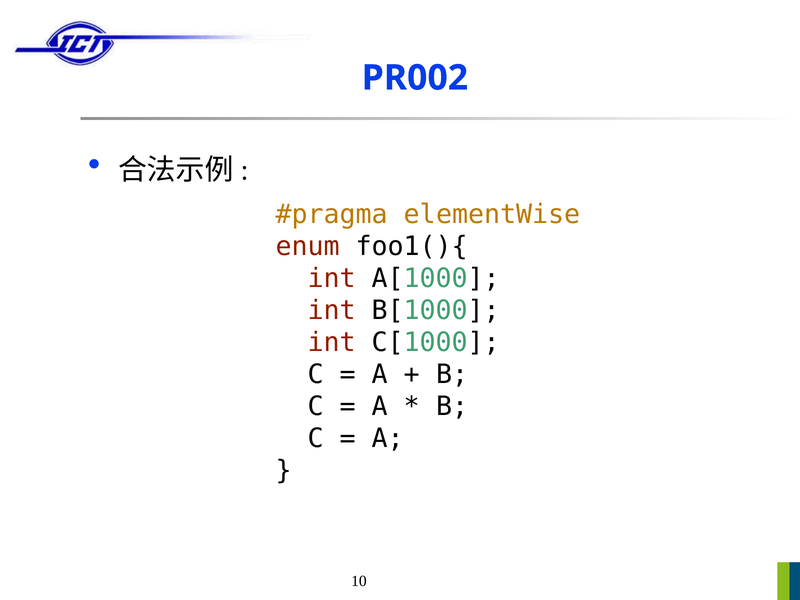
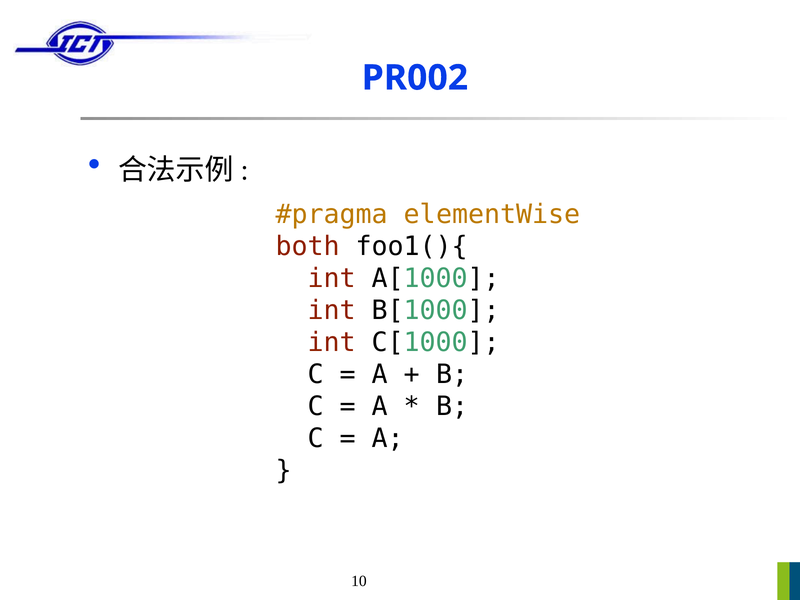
enum: enum -> both (308, 247)
